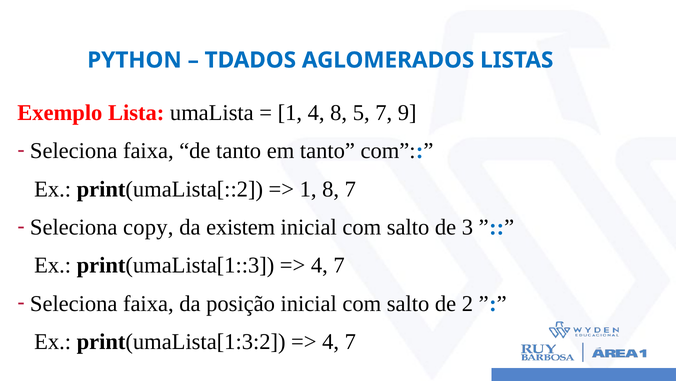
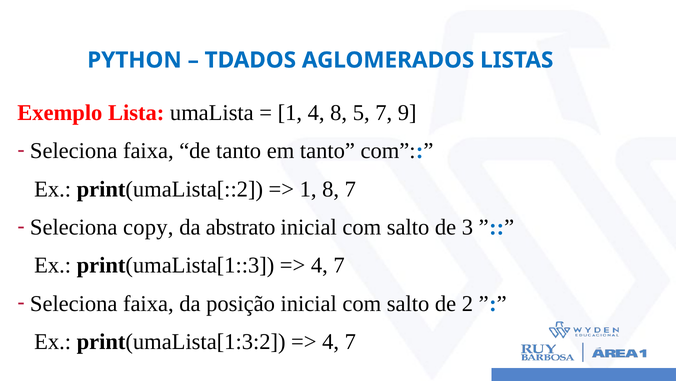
existem: existem -> abstrato (241, 227)
